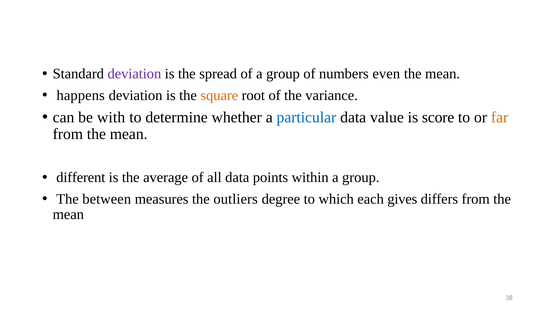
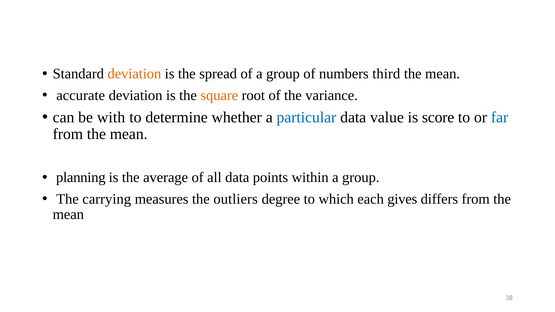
deviation colour: purple -> orange (134, 74)
even: even -> third (386, 74)
happens: happens -> accurate (81, 95)
far colour: orange -> blue (500, 117)
different: different -> planning (81, 178)
between: between -> carrying (107, 199)
